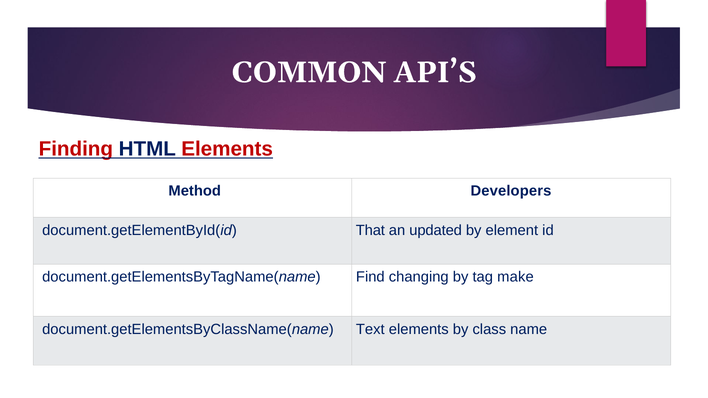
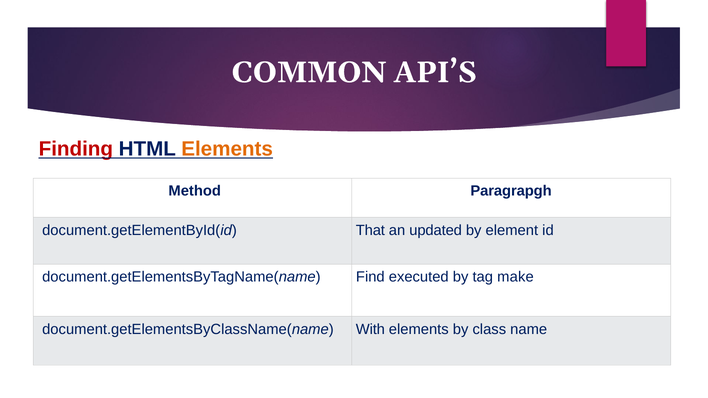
Elements colour: red -> orange (227, 149)
Developers: Developers -> Paragrapgh (511, 191)
changing: changing -> executed (419, 277)
Text: Text -> With (370, 330)
